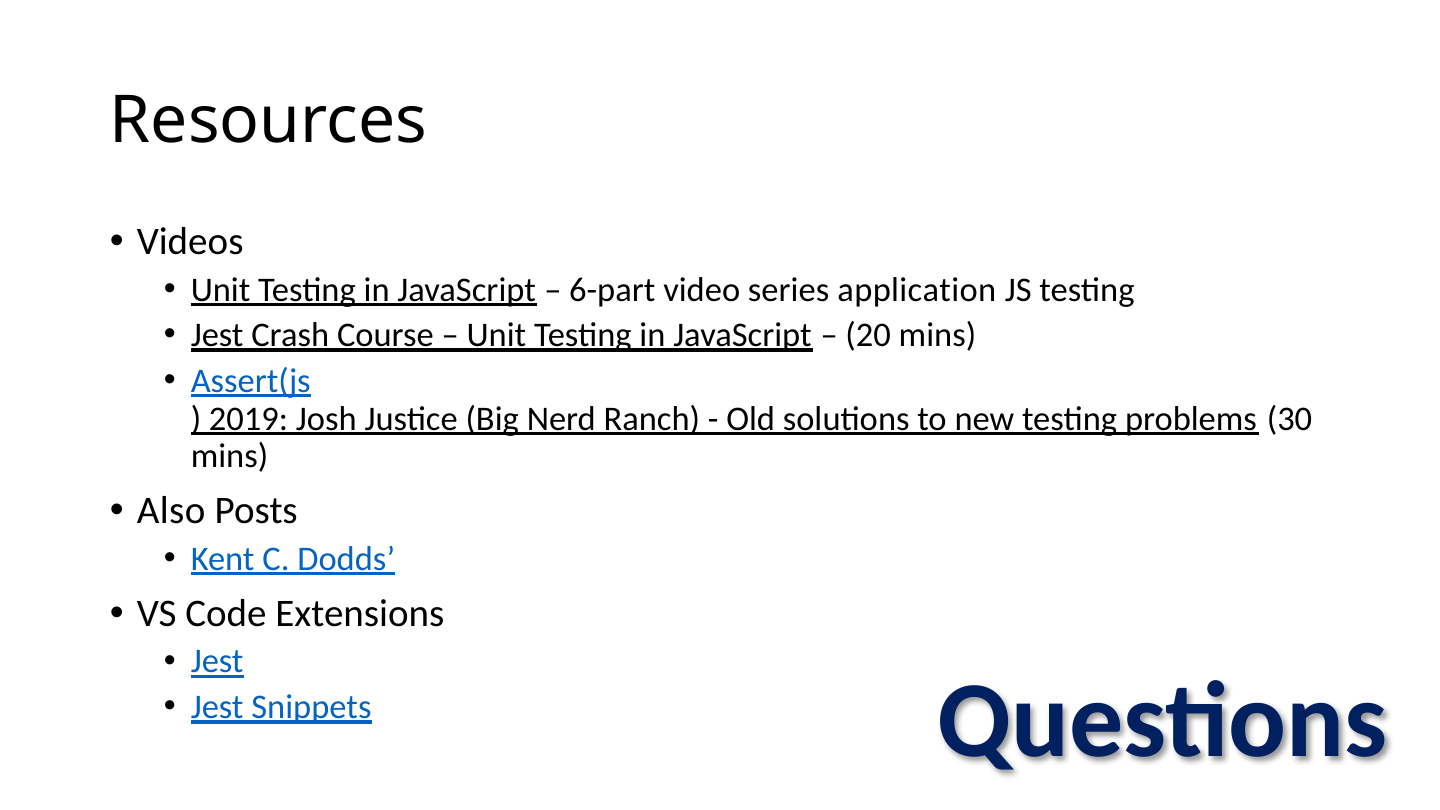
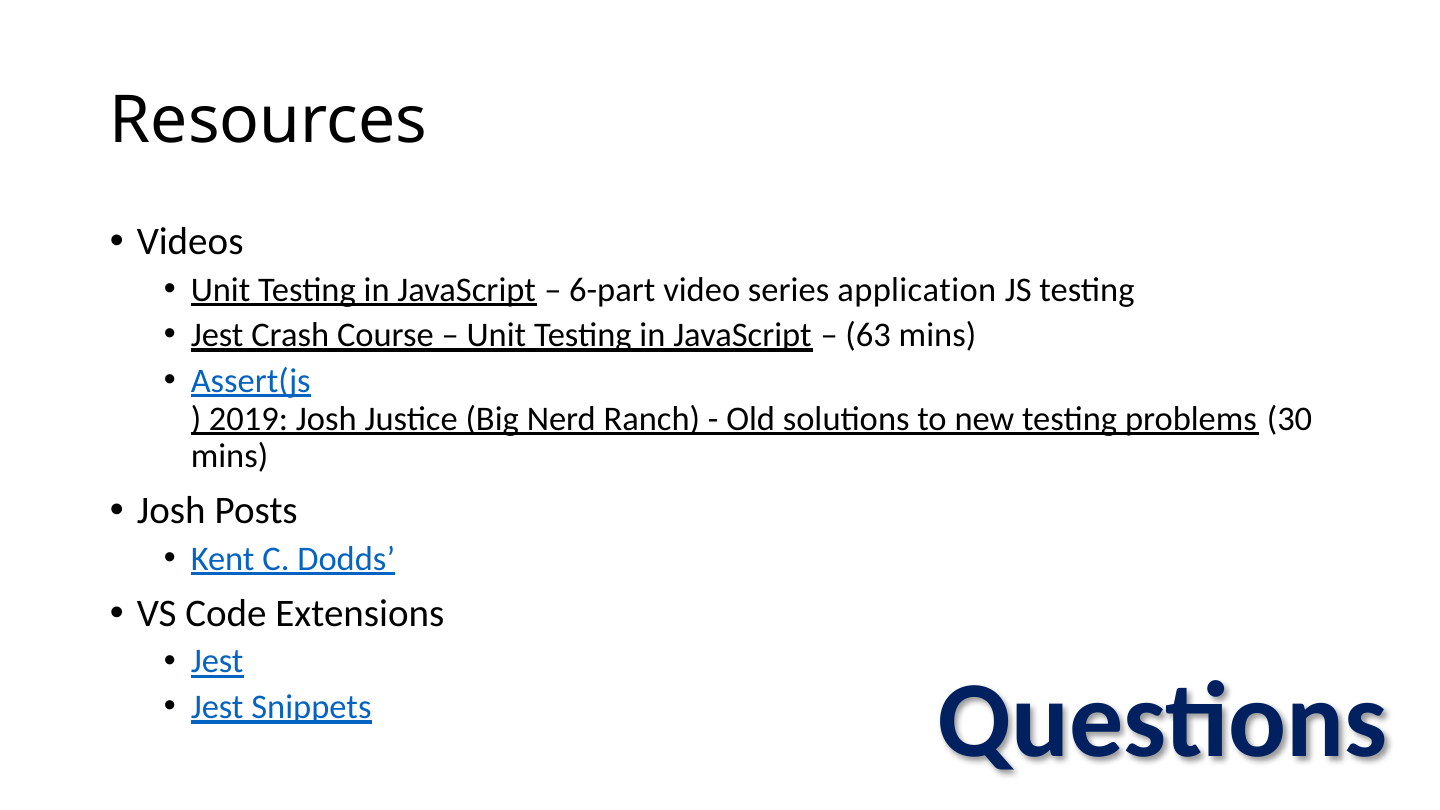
20: 20 -> 63 (868, 335)
Also: Also -> Josh (171, 511)
